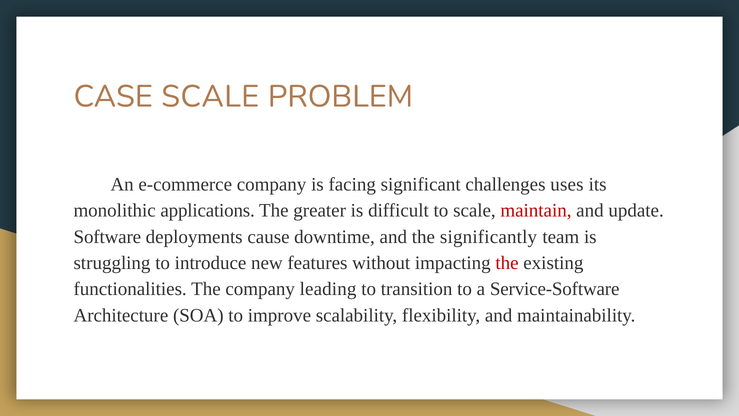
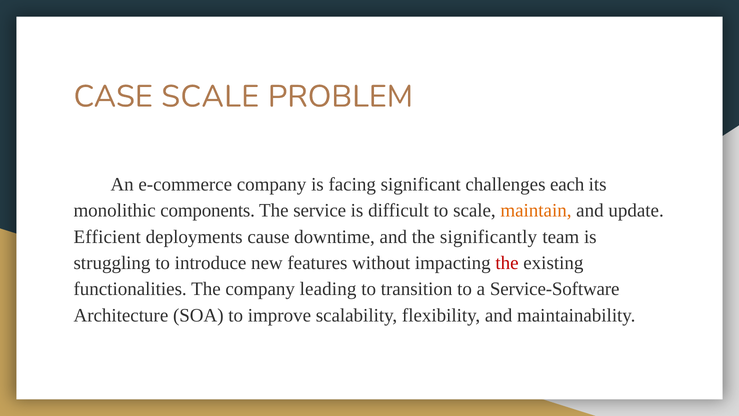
uses: uses -> each (567, 184)
applications: applications -> components (208, 211)
greater: greater -> service (320, 211)
maintain colour: red -> orange (536, 211)
Software: Software -> Efficient (107, 237)
